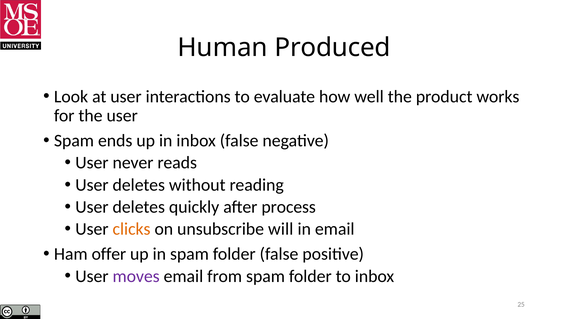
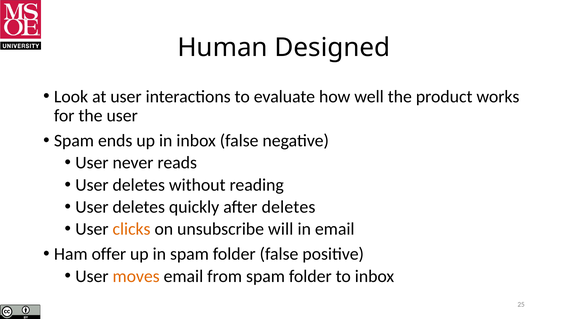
Produced: Produced -> Designed (332, 48)
after process: process -> deletes (288, 207)
moves colour: purple -> orange (136, 277)
